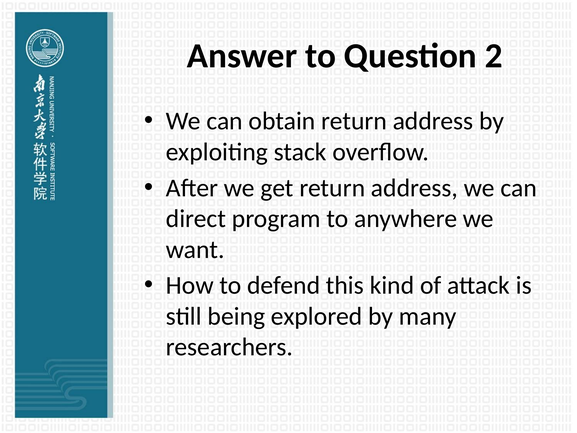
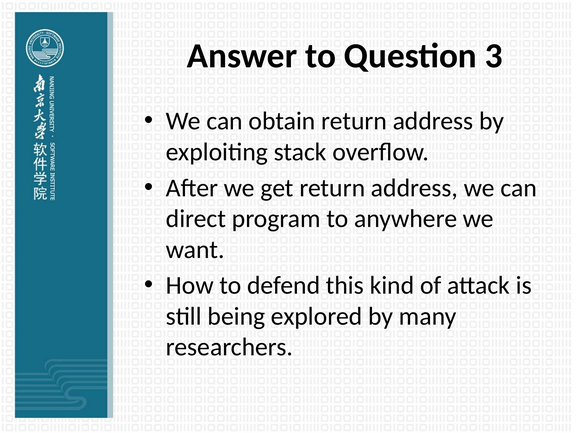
2: 2 -> 3 (494, 56)
